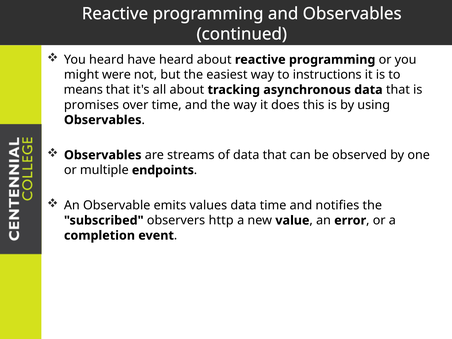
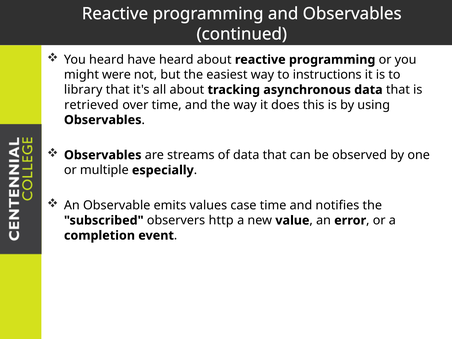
means: means -> library (83, 90)
promises: promises -> retrieved (91, 105)
endpoints: endpoints -> especially (163, 170)
values data: data -> case (243, 205)
